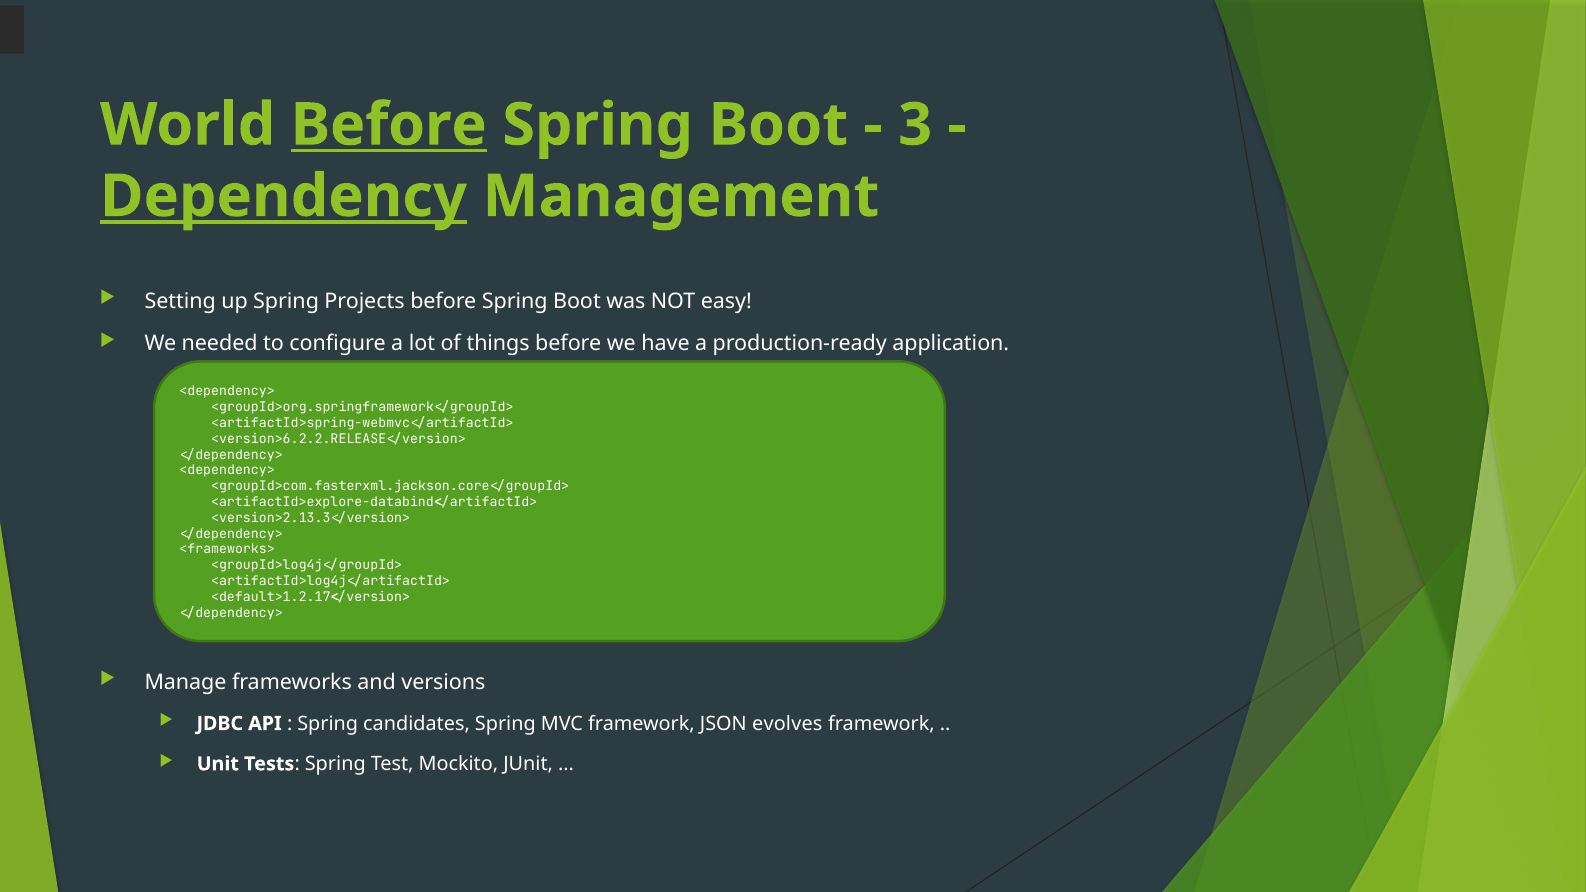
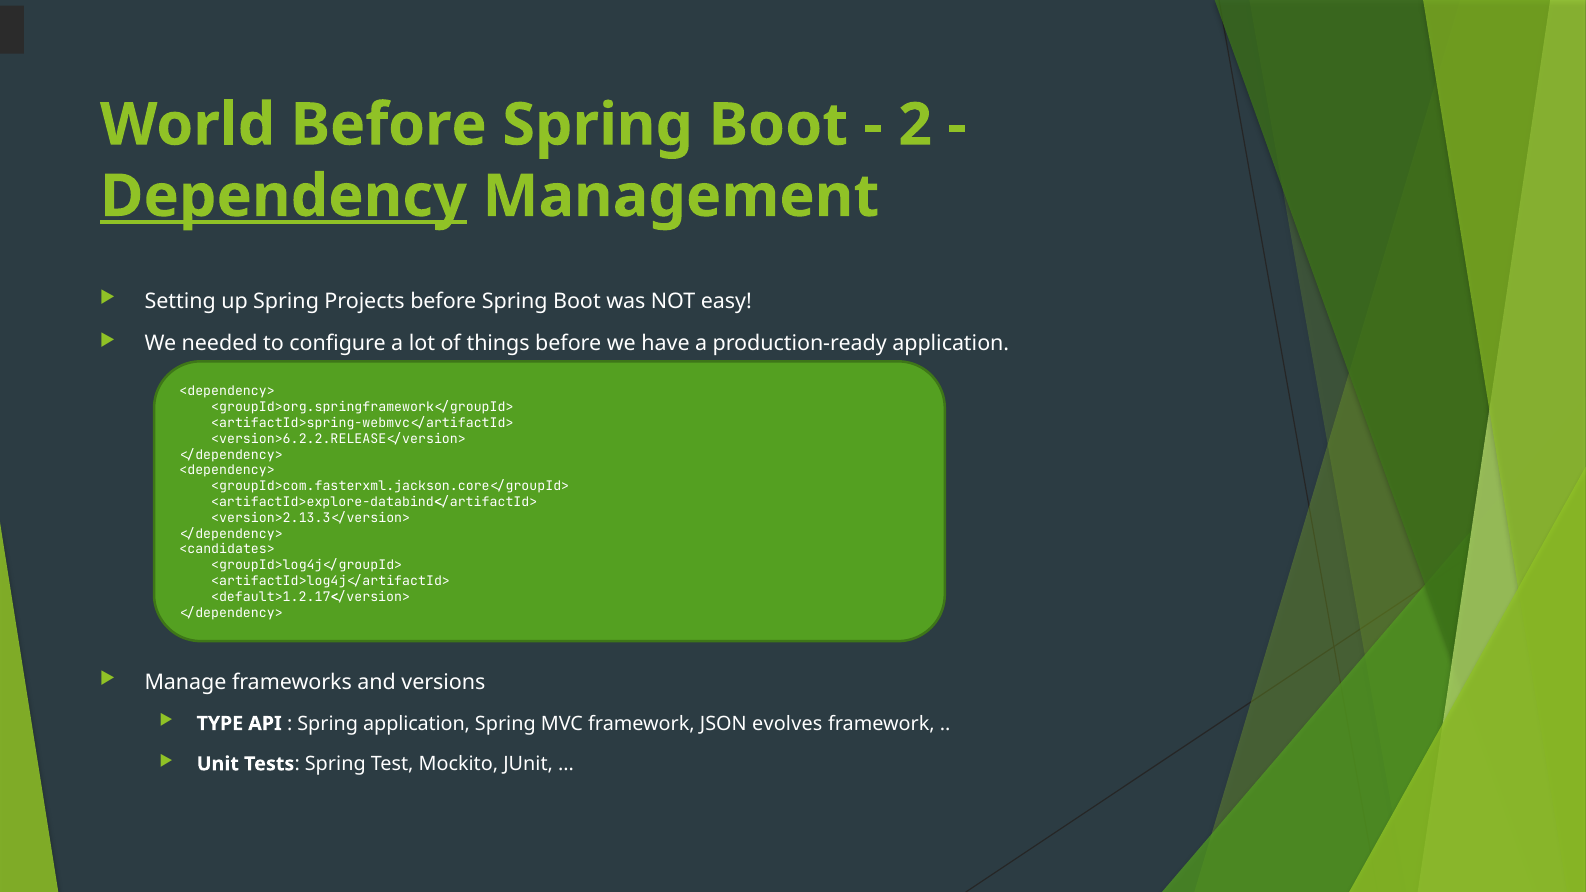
Before underline: present -> none (389, 125)
3: 3 -> 2 (915, 125)
<frameworks>: <frameworks> -> <candidates> (227, 550)
JDBC: JDBC -> TYPE (220, 724)
Spring candidates: candidates -> application (417, 724)
